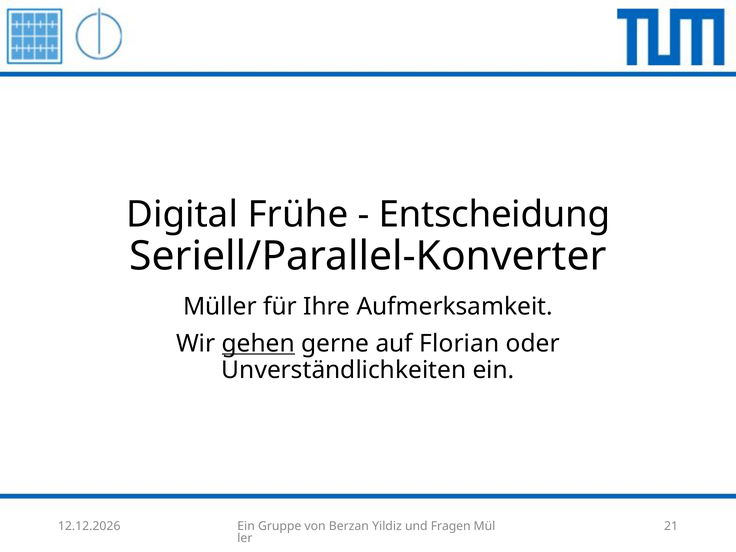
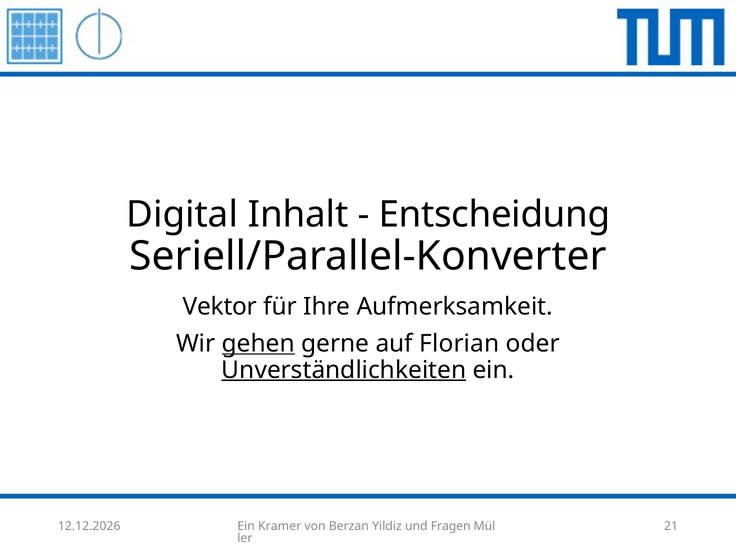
Frühe: Frühe -> Inhalt (298, 215)
Müller: Müller -> Vektor (220, 307)
Unverständlichkeiten underline: none -> present (344, 370)
Gruppe: Gruppe -> Kramer (280, 526)
